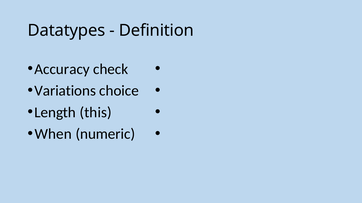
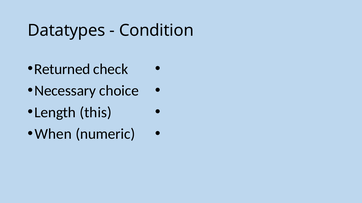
Definition: Definition -> Condition (156, 30)
Accuracy: Accuracy -> Returned (62, 69)
Variations: Variations -> Necessary (65, 91)
